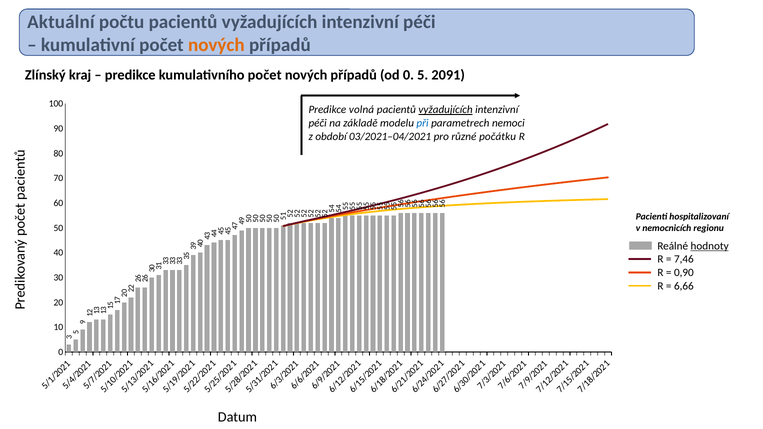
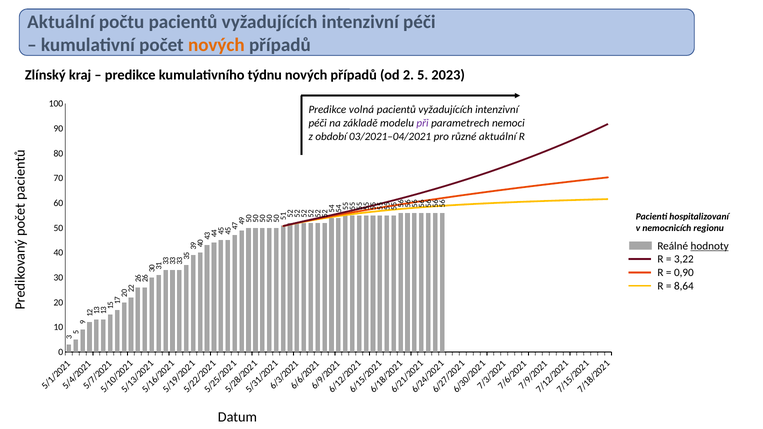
kumulativního počet: počet -> týdnu (265, 75)
od 0: 0 -> 2 (408, 75)
2091: 2091 -> 2023 (448, 75)
vyžadujících underline: present -> none (446, 110)
při colour: blue -> purple (423, 123)
různé počátku: počátku -> aktuální (498, 137)
7,46: 7,46 -> 3,22 (684, 259)
6,66: 6,66 -> 8,64 (684, 286)
